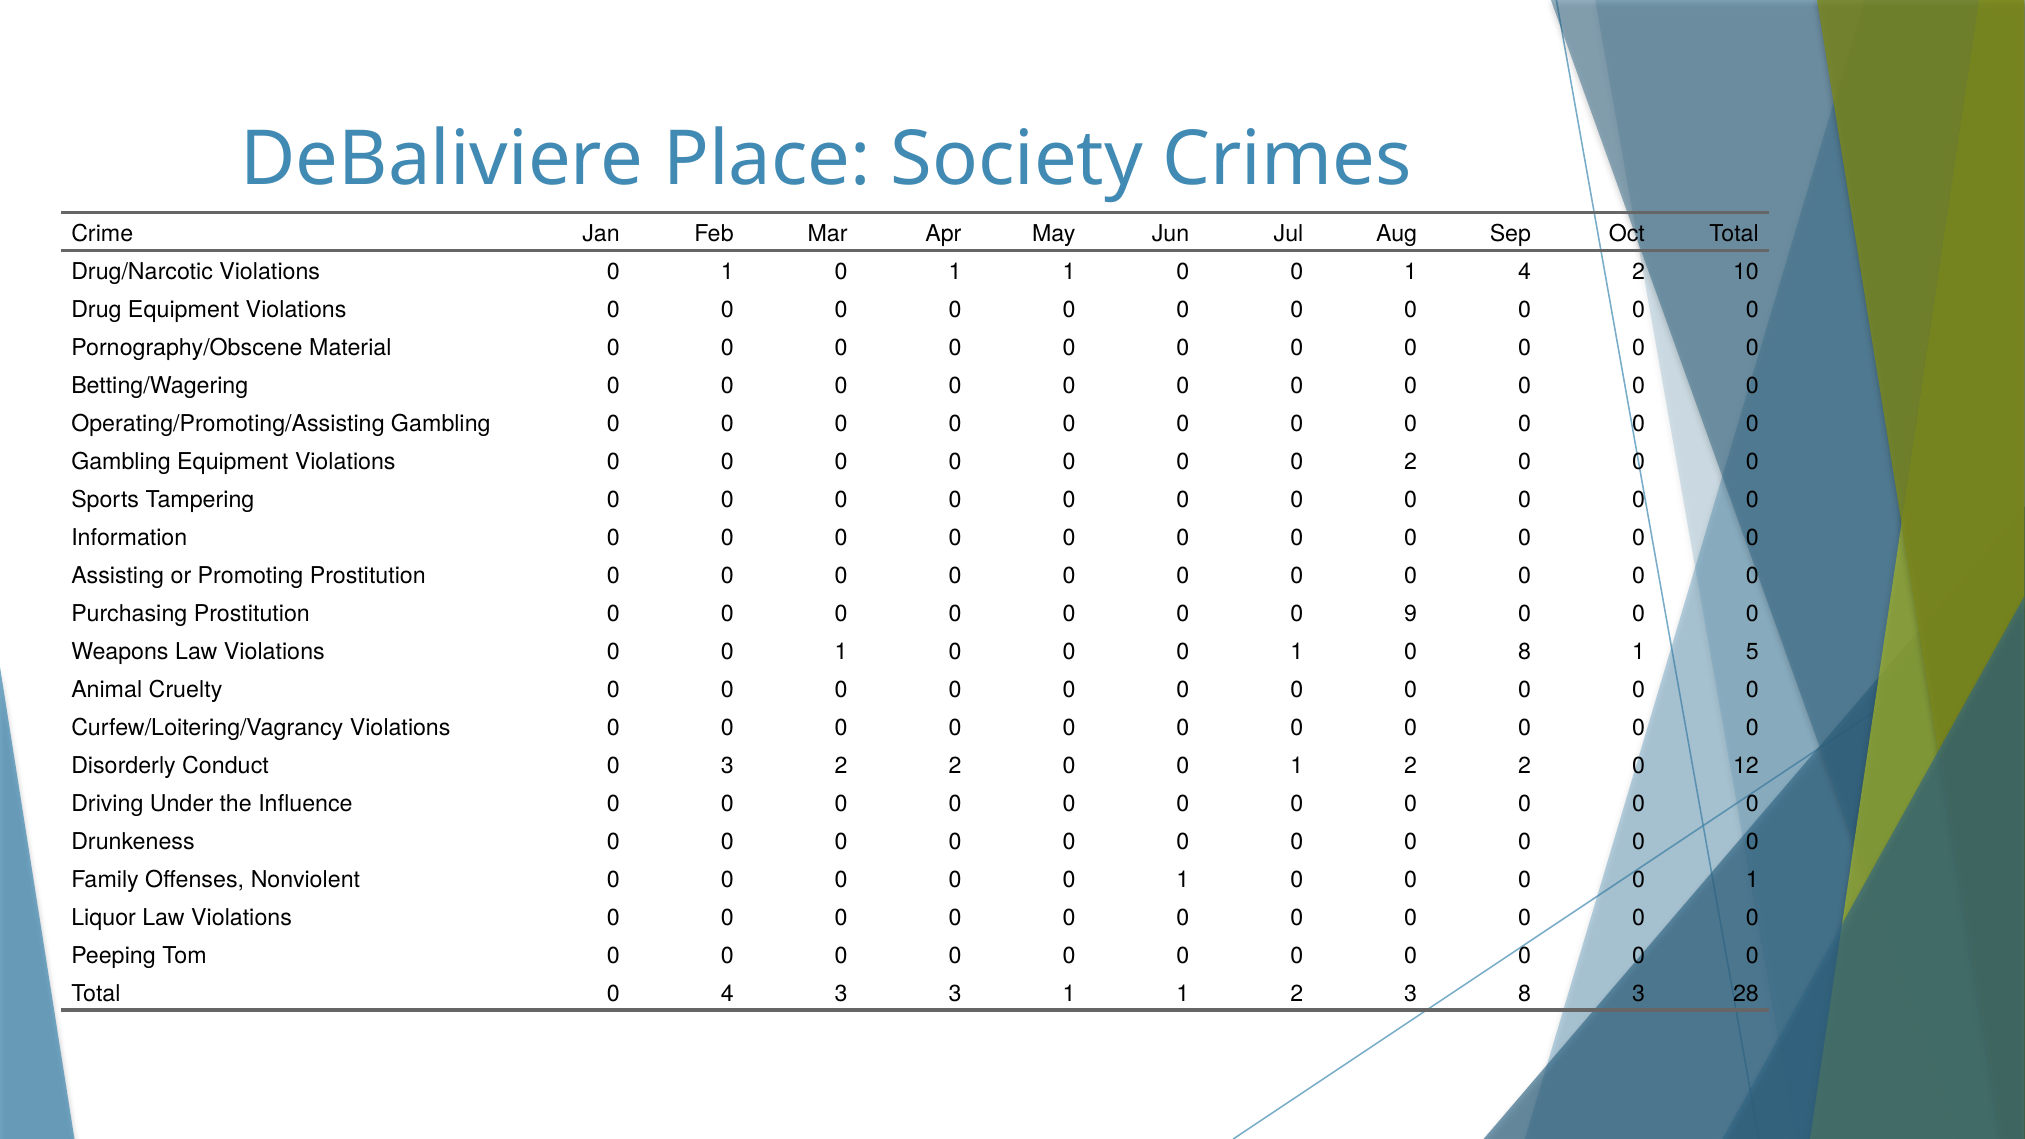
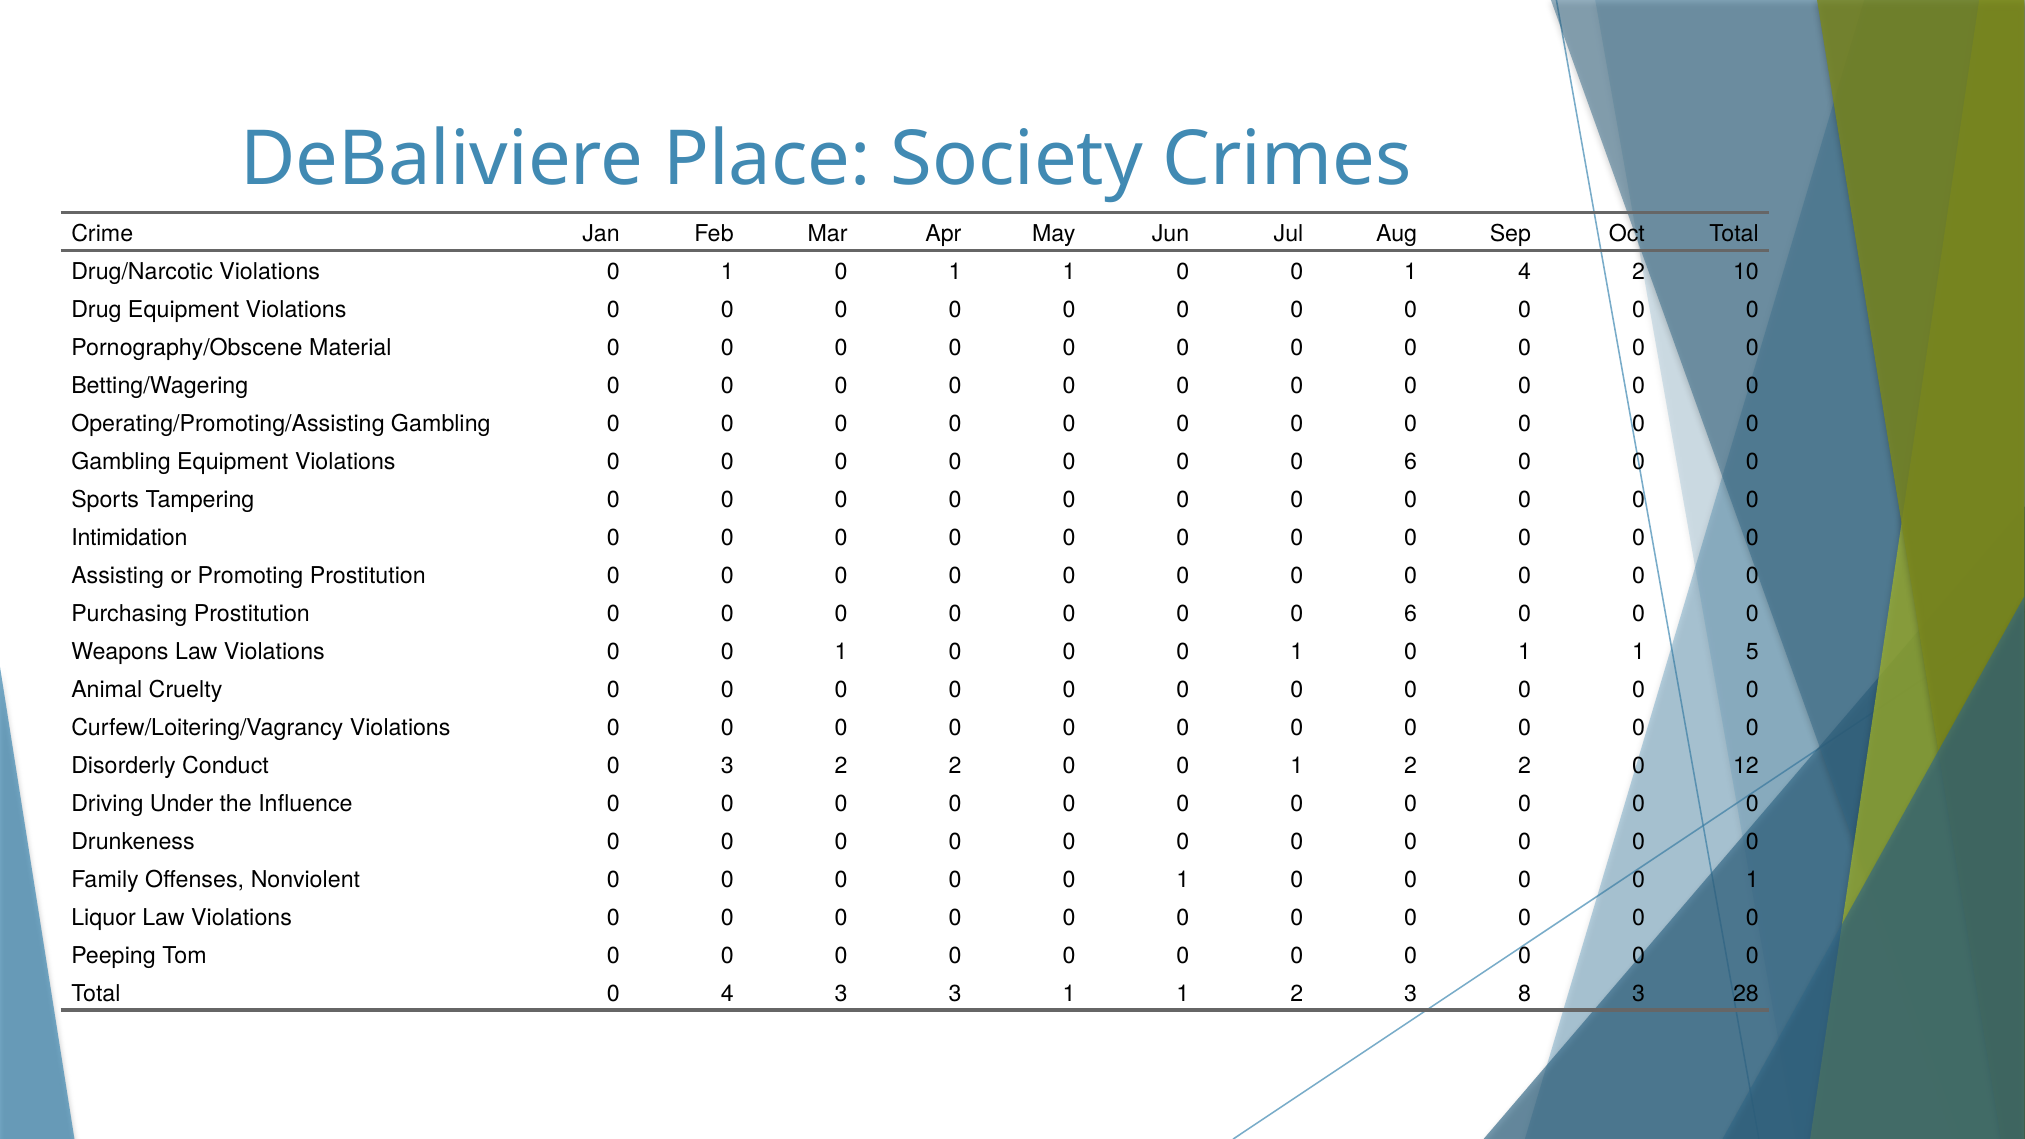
2: 2 -> 6 (1411, 462)
Information: Information -> Intimidation (129, 538)
9: 9 -> 6 (1411, 614)
8: 8 -> 1 (1525, 652)
